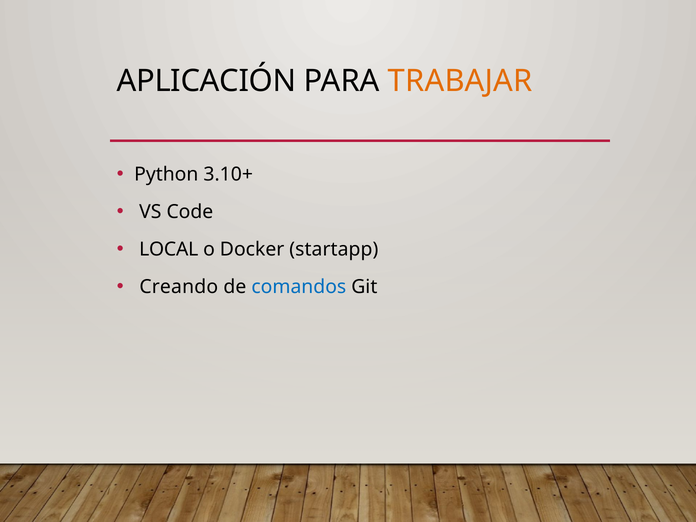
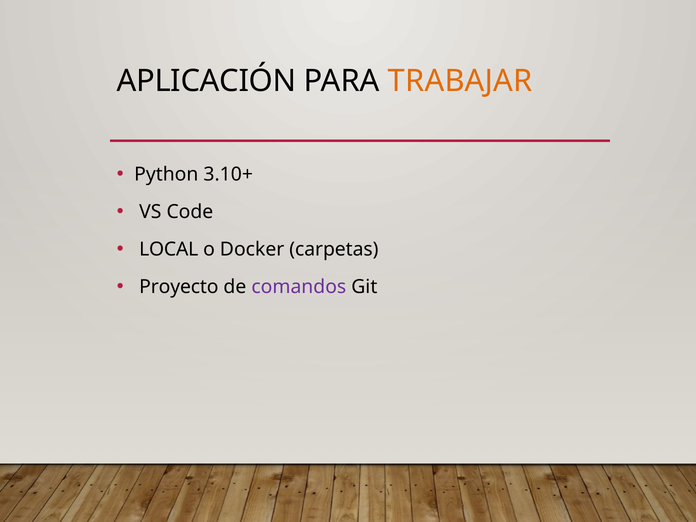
startapp: startapp -> carpetas (334, 250)
Creando: Creando -> Proyecto (179, 287)
comandos colour: blue -> purple (299, 287)
